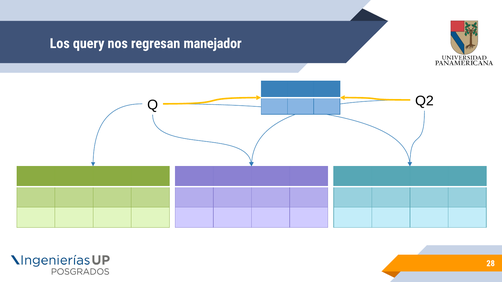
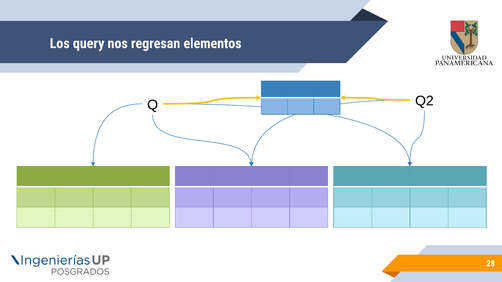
manejador: manejador -> elementos (212, 44)
